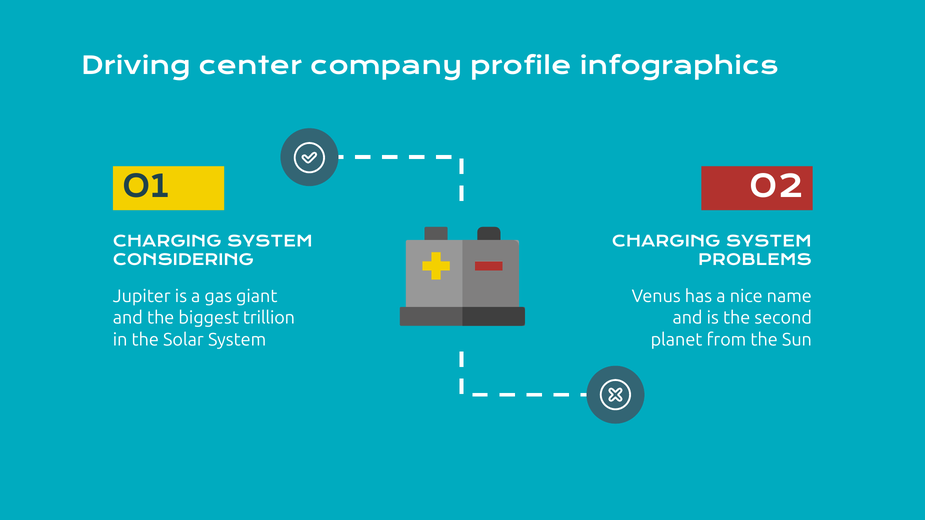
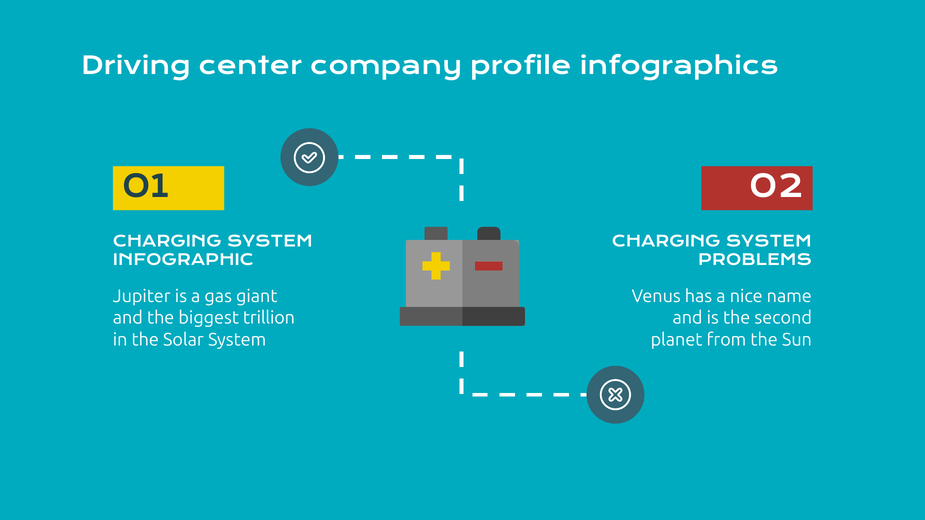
CONSIDERING: CONSIDERING -> INFOGRAPHIC (183, 260)
